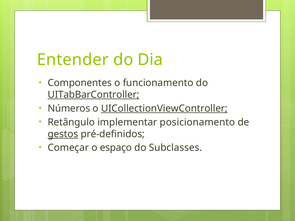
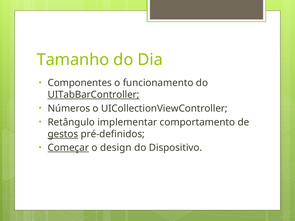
Entender: Entender -> Tamanho (73, 60)
UICollectionViewController underline: present -> none (164, 109)
posicionamento: posicionamento -> comportamento (197, 122)
Começar underline: none -> present (68, 148)
espaço: espaço -> design (116, 148)
Subclasses: Subclasses -> Dispositivo (176, 148)
